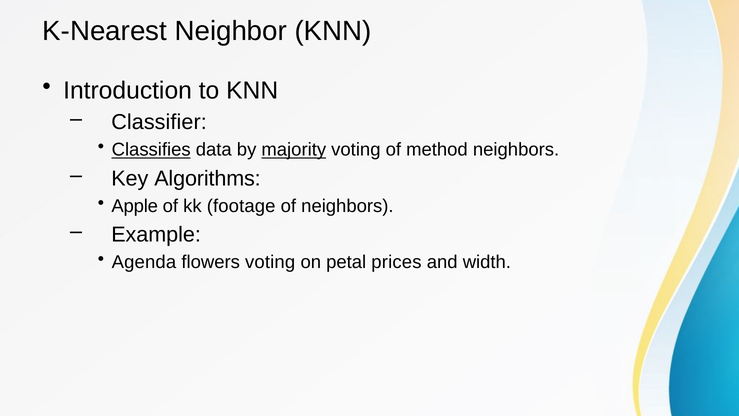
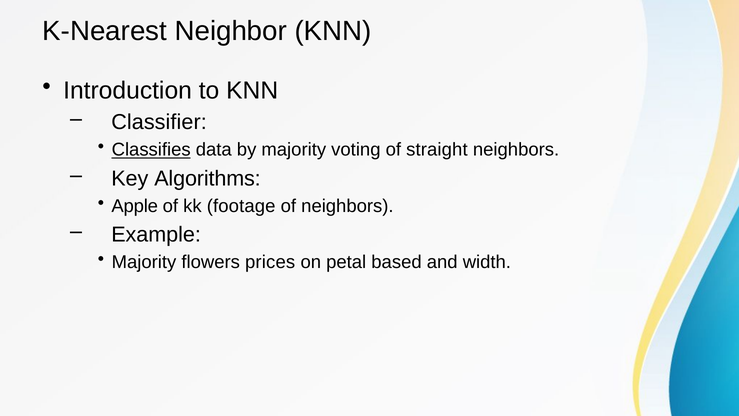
majority underline: present -> none (294, 150)
method: method -> straight (437, 150)
Agenda: Agenda -> Majority (144, 262)
flowers voting: voting -> prices (270, 262)
prices: prices -> based (397, 262)
